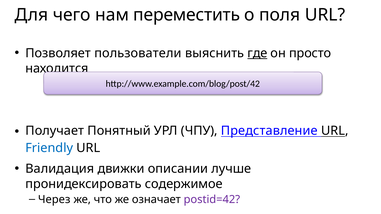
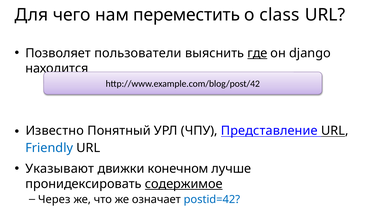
поля: поля -> class (280, 15)
просто: просто -> django (310, 53)
Получает: Получает -> Известно (55, 131)
Валидация: Валидация -> Указывают (60, 169)
описании: описании -> конечном (178, 169)
содержимое underline: none -> present (184, 184)
postid=42 colour: purple -> blue (212, 200)
